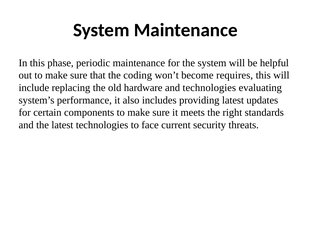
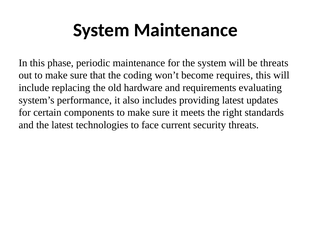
be helpful: helpful -> threats (274, 63)
and technologies: technologies -> requirements (209, 88)
